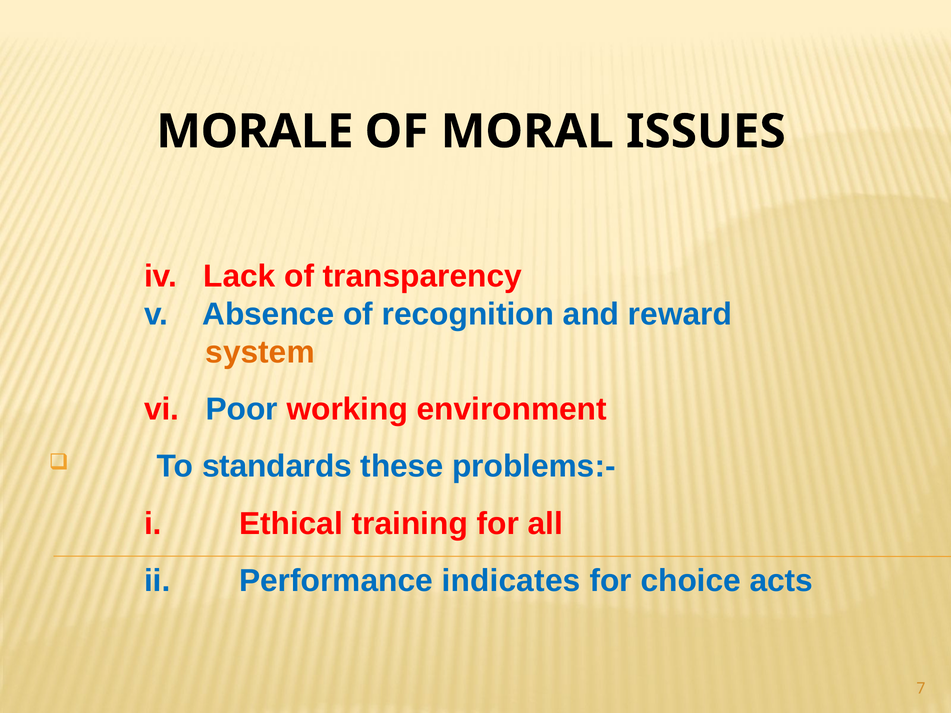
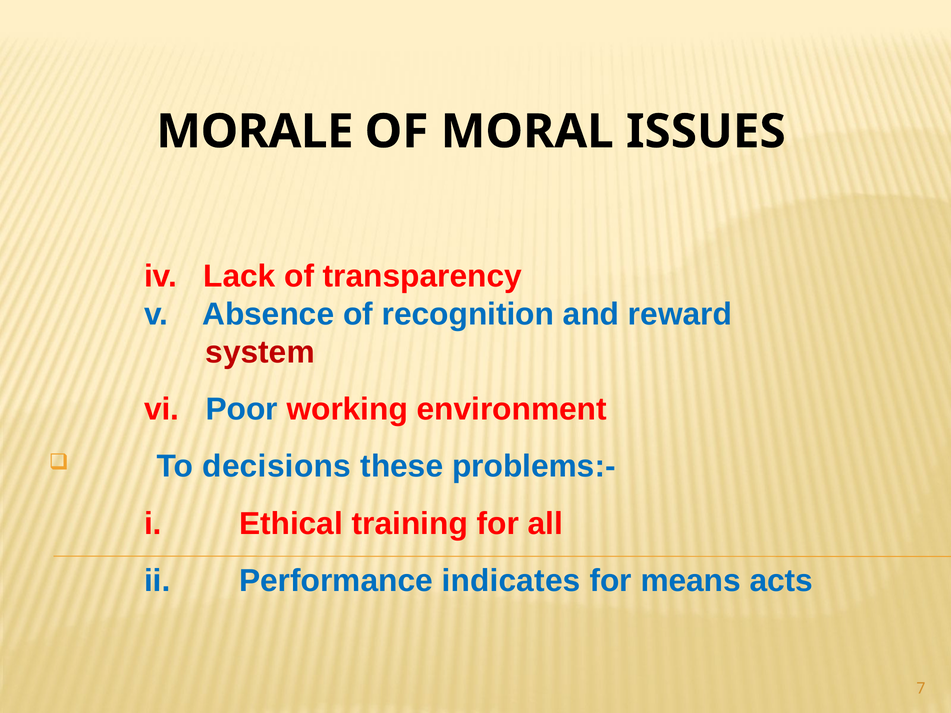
system colour: orange -> red (260, 353)
standards: standards -> decisions (277, 467)
choice: choice -> means (691, 581)
